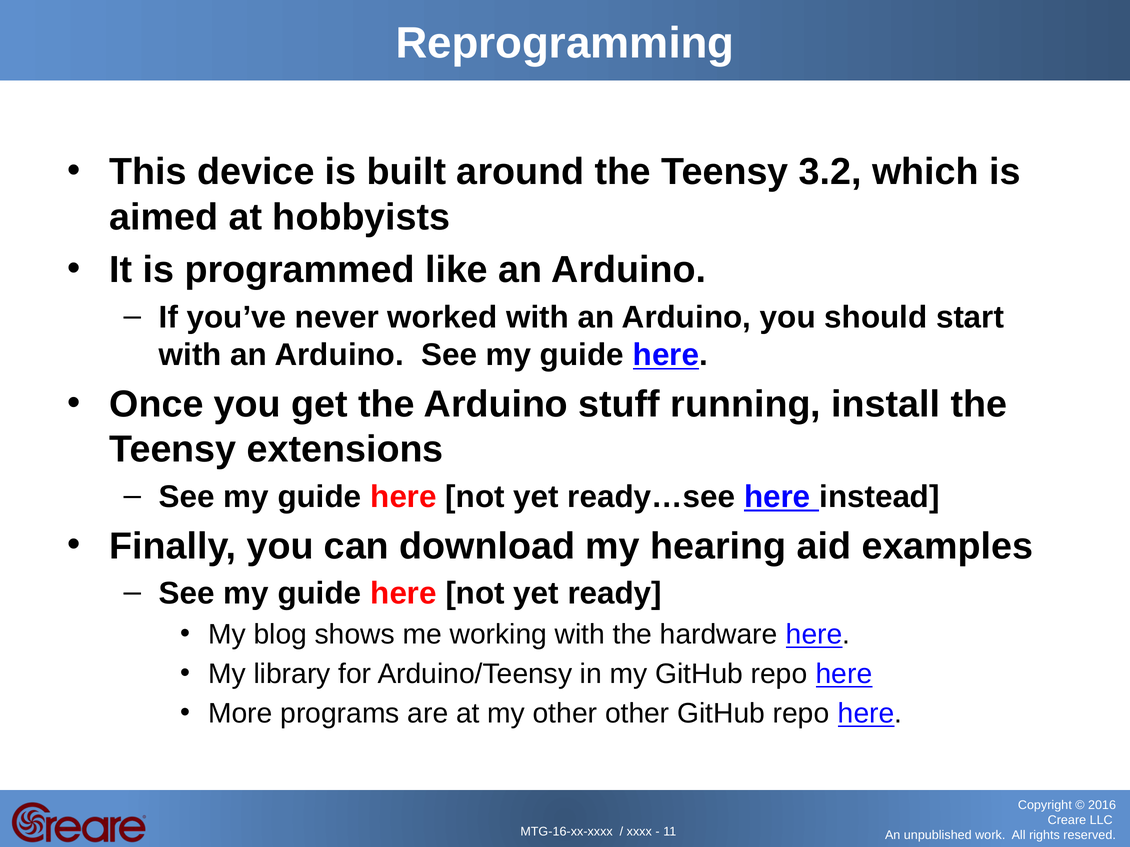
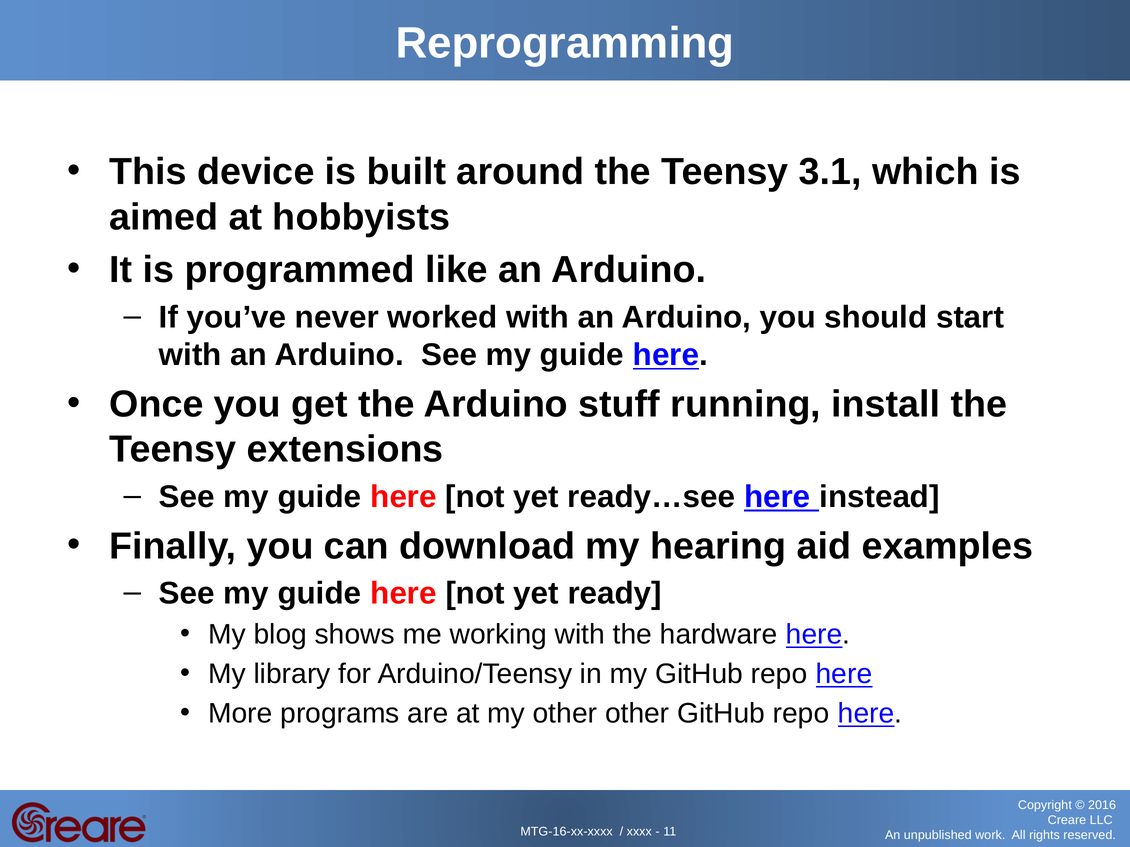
3.2: 3.2 -> 3.1 (830, 172)
